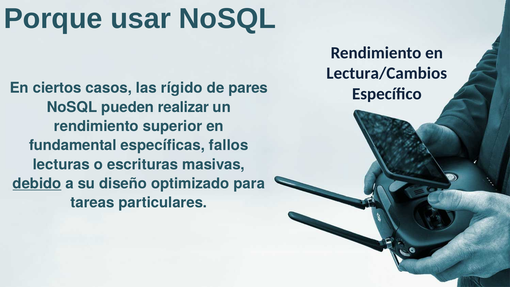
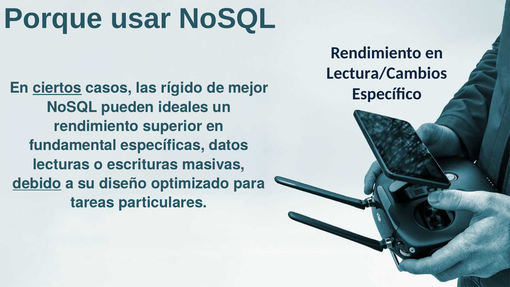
ciertos underline: none -> present (57, 88)
pares: pares -> mejor (248, 88)
realizar: realizar -> ideales (183, 107)
fallos: fallos -> datos (229, 145)
